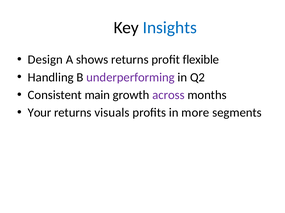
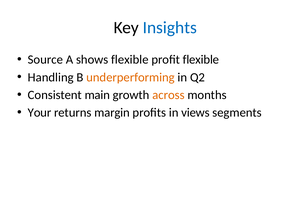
Design: Design -> Source (45, 60)
shows returns: returns -> flexible (130, 60)
underperforming colour: purple -> orange (131, 78)
across colour: purple -> orange (168, 95)
visuals: visuals -> margin (112, 113)
more: more -> views (195, 113)
